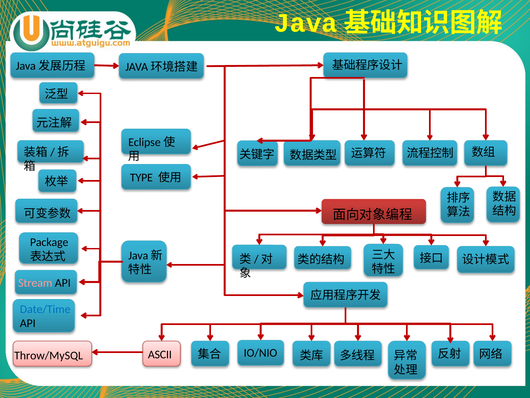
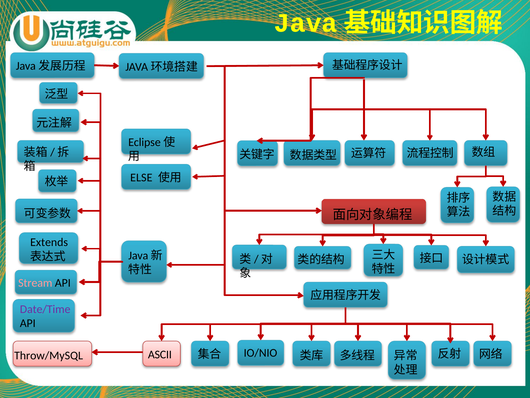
TYPE: TYPE -> ELSE (141, 177)
Package: Package -> Extends (49, 242)
Date/Time colour: blue -> purple (45, 309)
